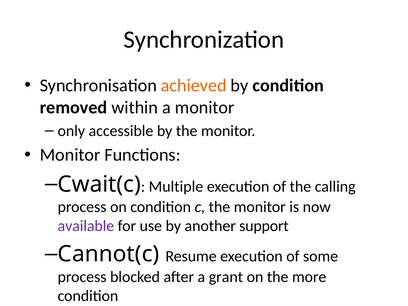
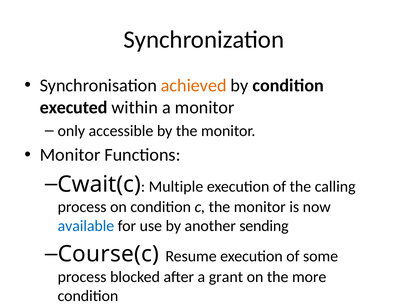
removed: removed -> executed (74, 107)
available colour: purple -> blue (86, 226)
support: support -> sending (264, 226)
Cannot(c: Cannot(c -> Course(c (108, 254)
